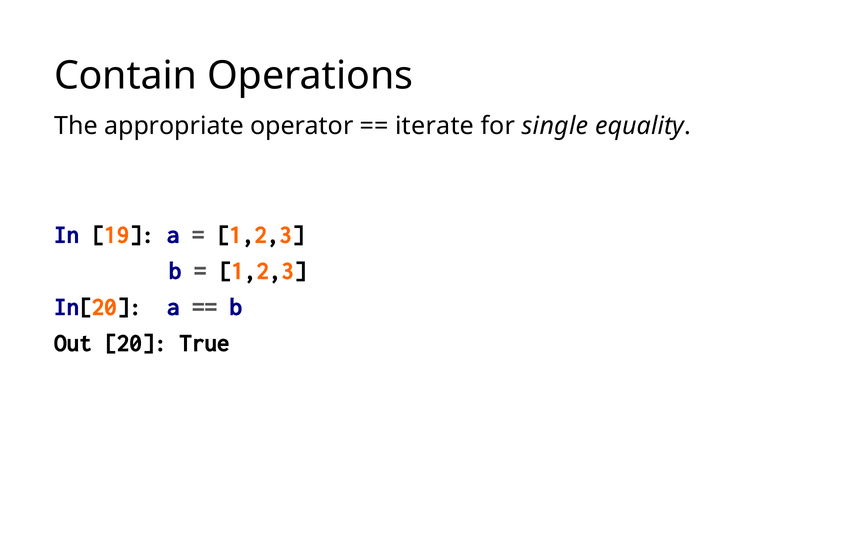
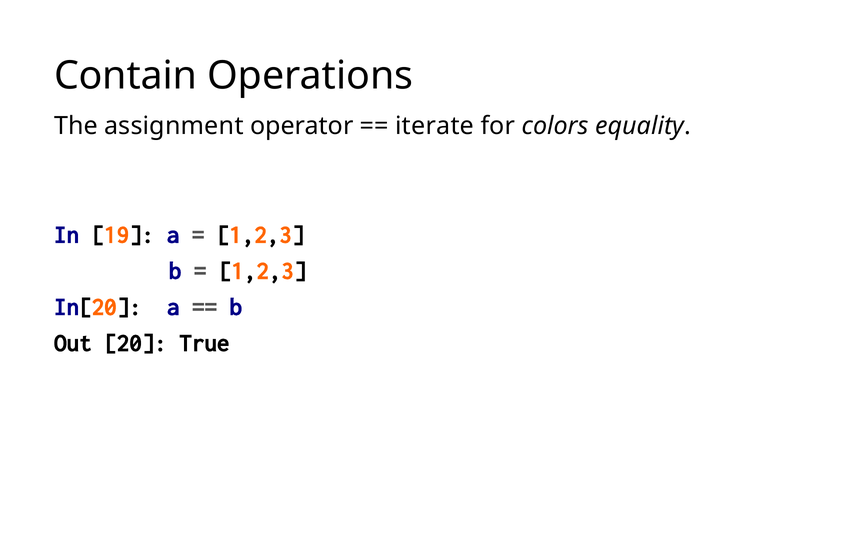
appropriate: appropriate -> assignment (174, 126)
single: single -> colors (555, 126)
